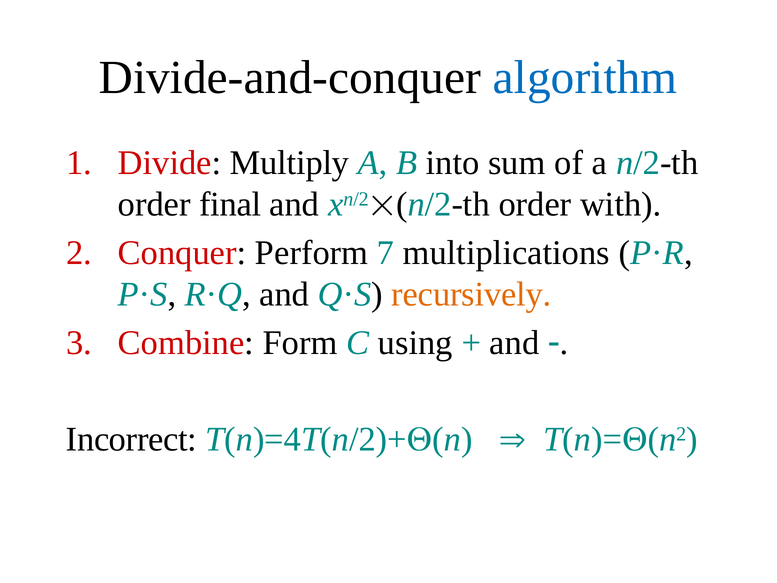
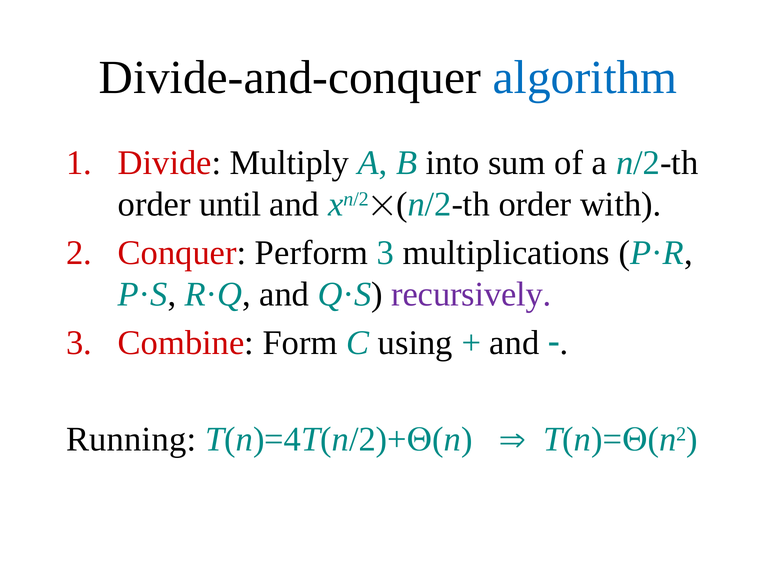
final: final -> until (230, 204)
Perform 7: 7 -> 3 (386, 253)
recursively colour: orange -> purple (471, 294)
Incorrect: Incorrect -> Running (131, 439)
